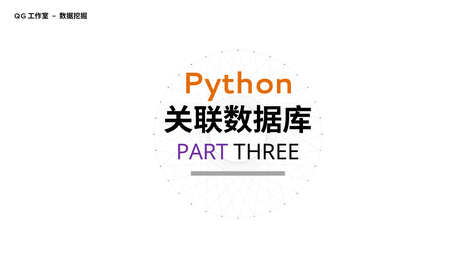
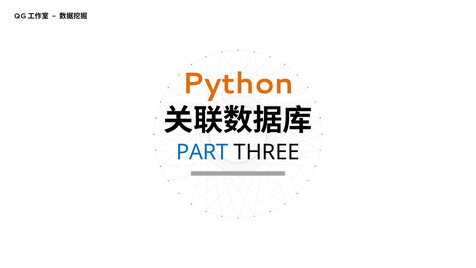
PART colour: purple -> blue (202, 152)
